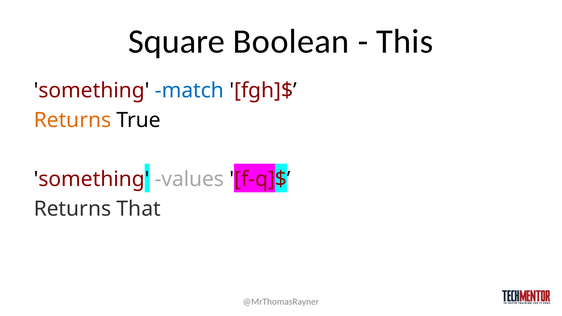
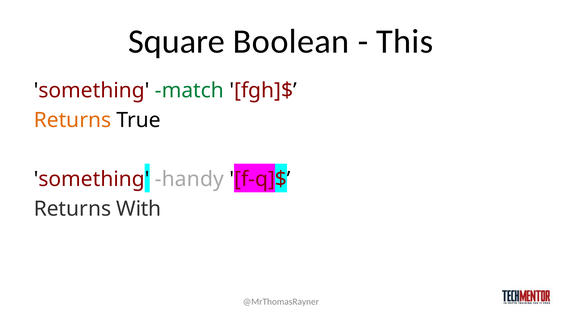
match colour: blue -> green (189, 91)
values: values -> handy (189, 179)
That: That -> With (139, 209)
